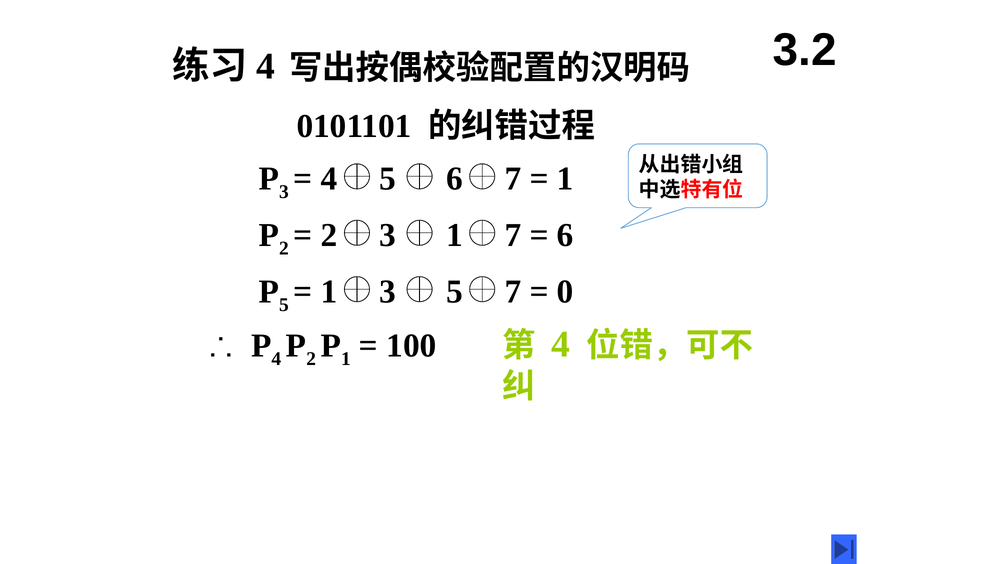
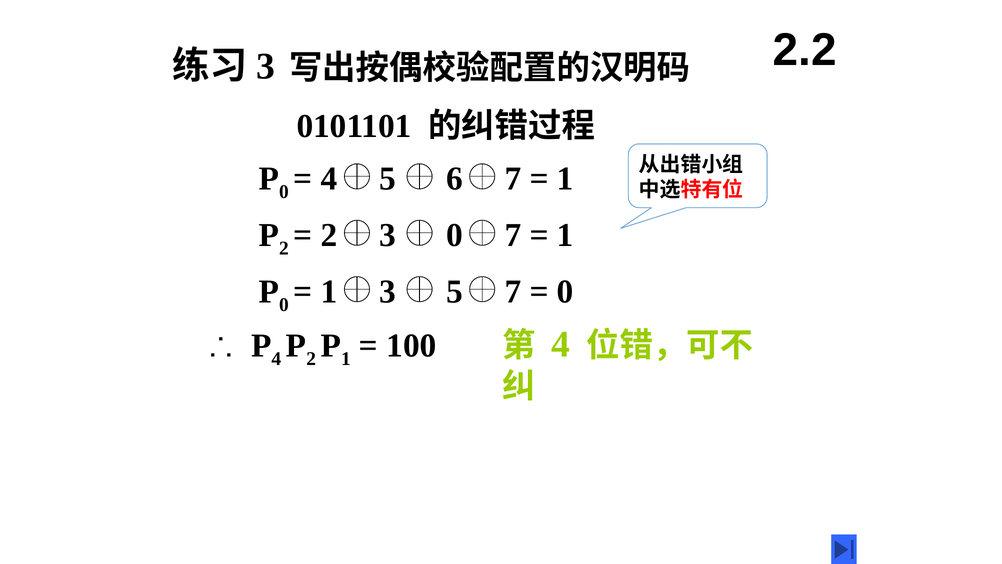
3.2: 3.2 -> 2.2 (805, 50)
4: 4 -> 3 (266, 66)
3: 3 -> 0 (284, 192)
3 1: 1 -> 0 (454, 235)
6: 6 -> 1 (565, 235)
5: 5 -> 0 (284, 305)
